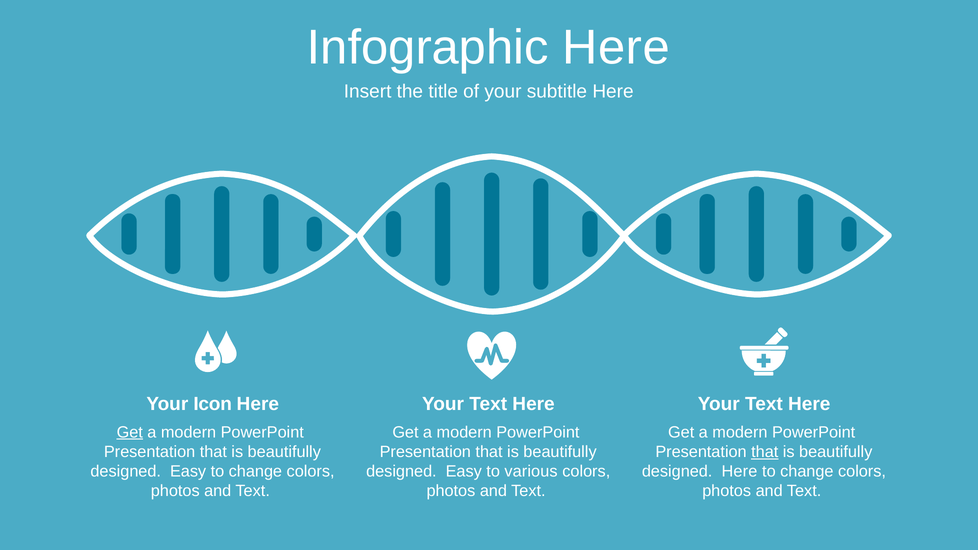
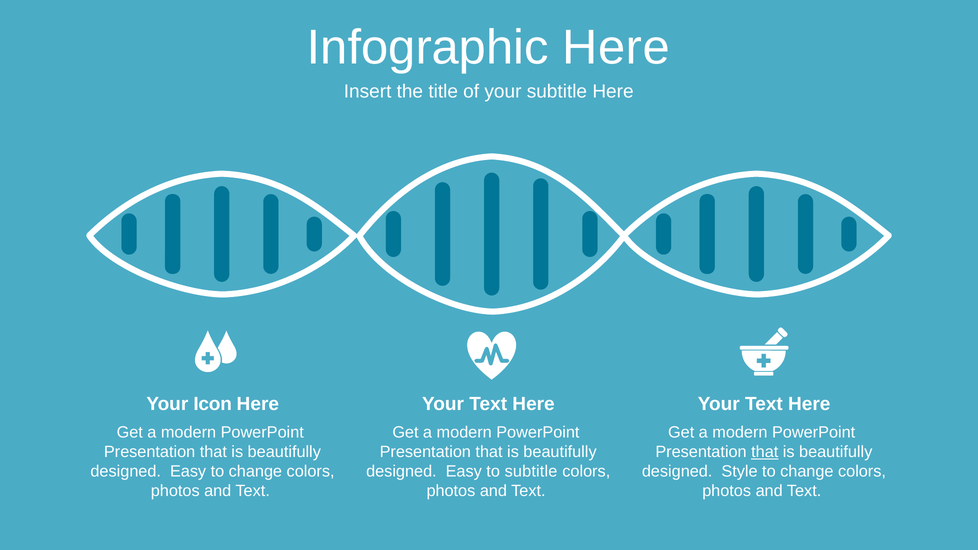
Get underline: present -> none (130, 432)
to various: various -> subtitle (531, 471)
designed Here: Here -> Style (740, 471)
